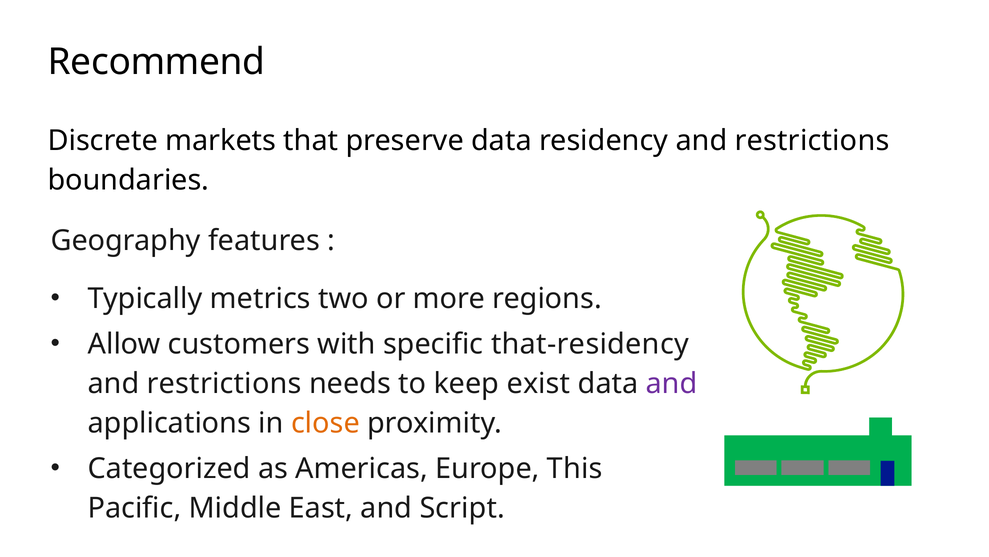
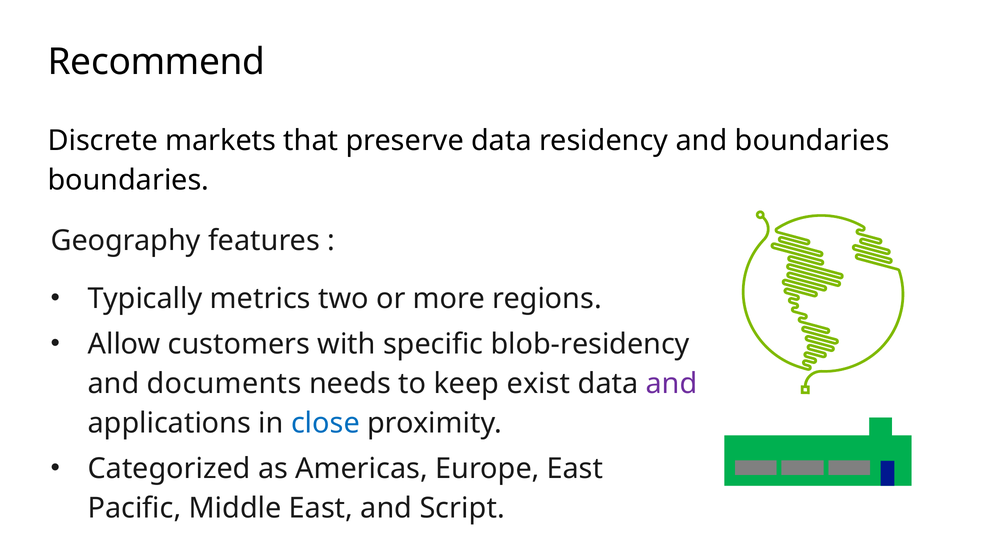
residency and restrictions: restrictions -> boundaries (812, 141)
that-residency: that-residency -> blob-residency (590, 344)
restrictions: restrictions -> documents (224, 383)
close colour: orange -> blue (325, 423)
Europe This: This -> East (575, 468)
